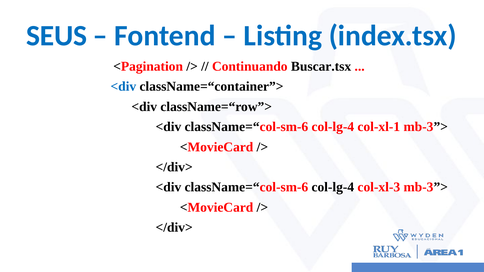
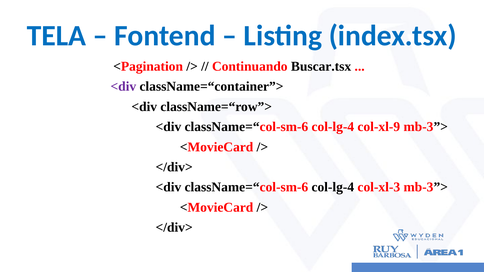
SEUS: SEUS -> TELA (57, 36)
<div colour: blue -> purple (123, 87)
col-xl-1: col-xl-1 -> col-xl-9 (379, 127)
